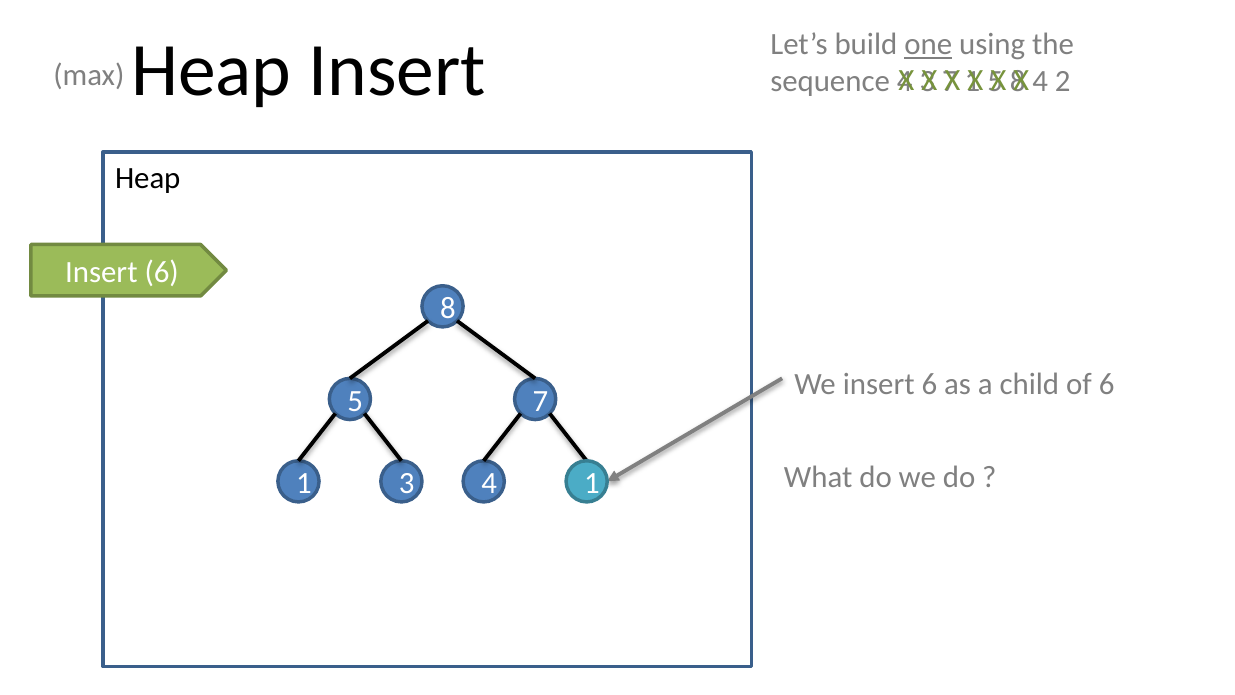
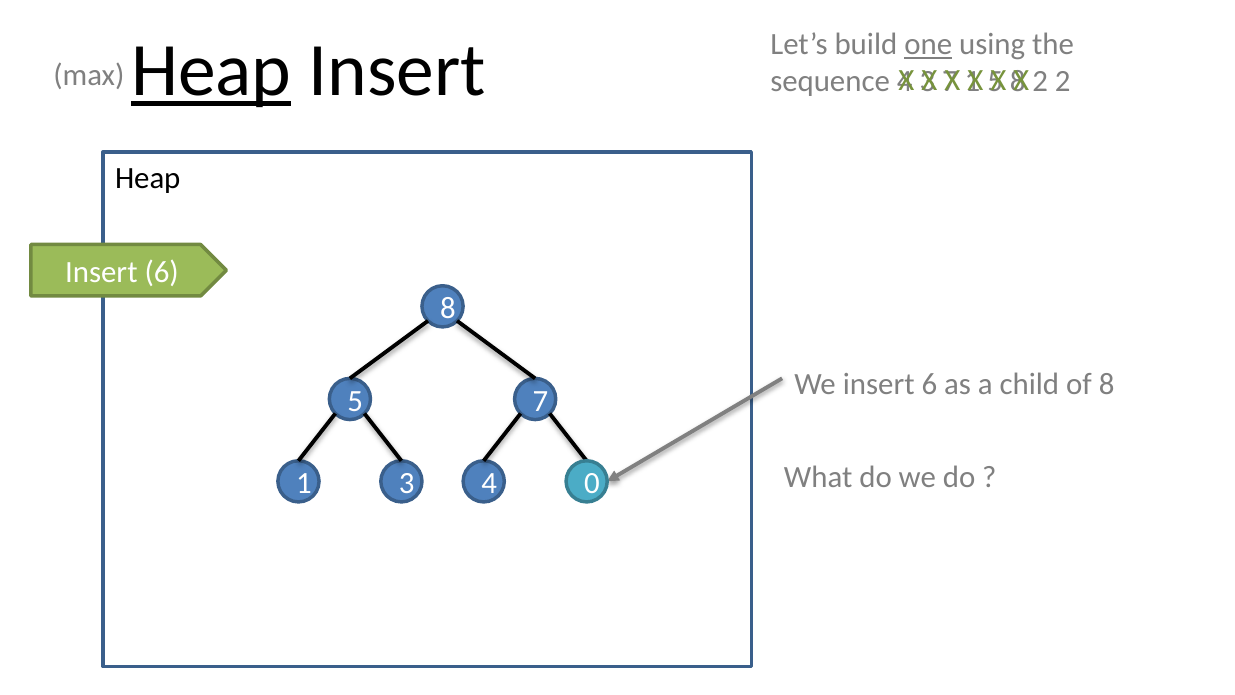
Heap underline: none -> present (211, 71)
4: 4 -> 2 (1040, 82)
of 6: 6 -> 8 (1107, 384)
4 1: 1 -> 0 (592, 483)
